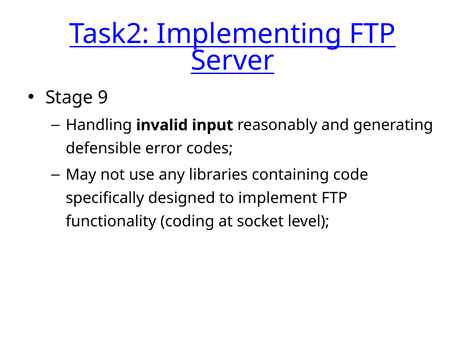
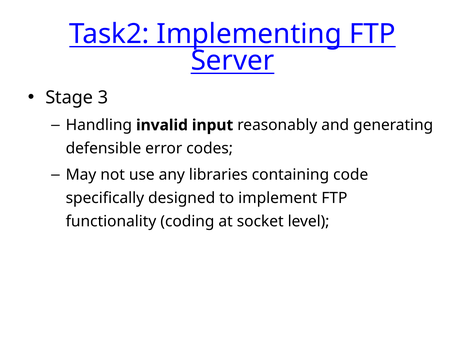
9: 9 -> 3 (103, 97)
